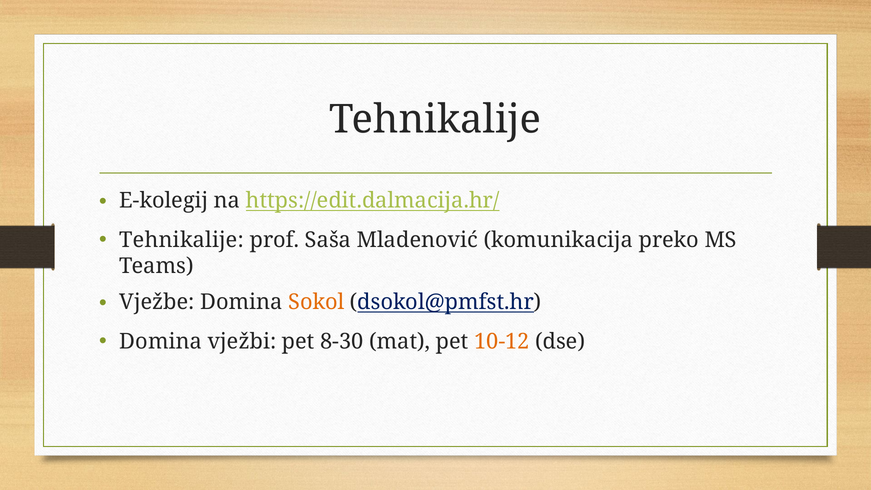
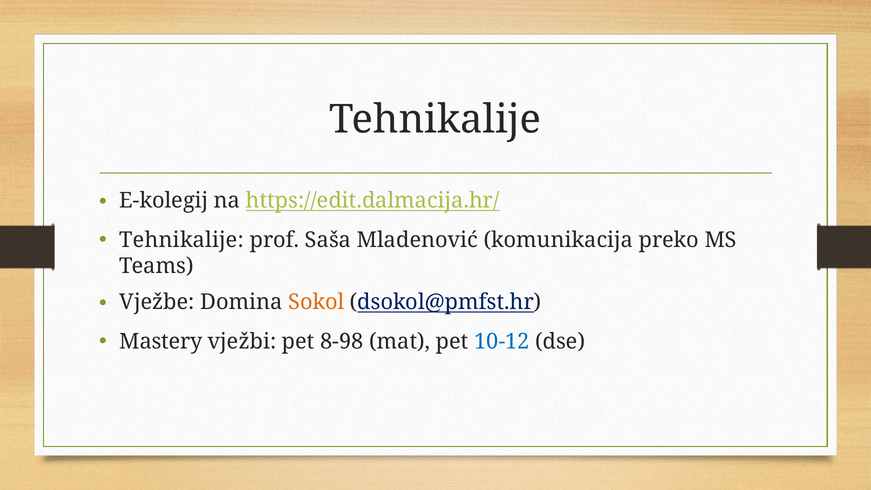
Domina: Domina -> Mastery (161, 342)
8-30: 8-30 -> 8-98 (342, 342)
10-12 colour: orange -> blue (502, 342)
